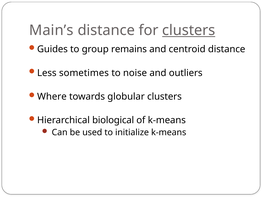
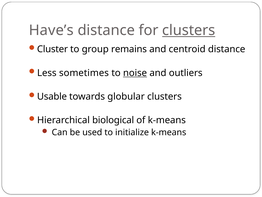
Main’s: Main’s -> Have’s (51, 30)
Guides: Guides -> Cluster (52, 49)
noise underline: none -> present (135, 73)
Where: Where -> Usable (52, 96)
